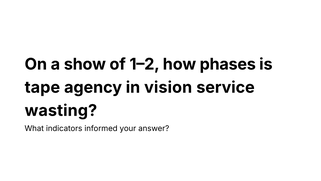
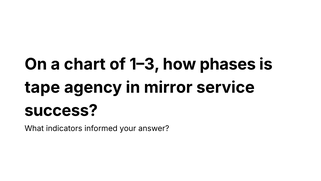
show: show -> chart (85, 64)
1–2: 1–2 -> 1–3 (145, 64)
vision: vision -> mirror (168, 87)
wasting: wasting -> success (61, 110)
